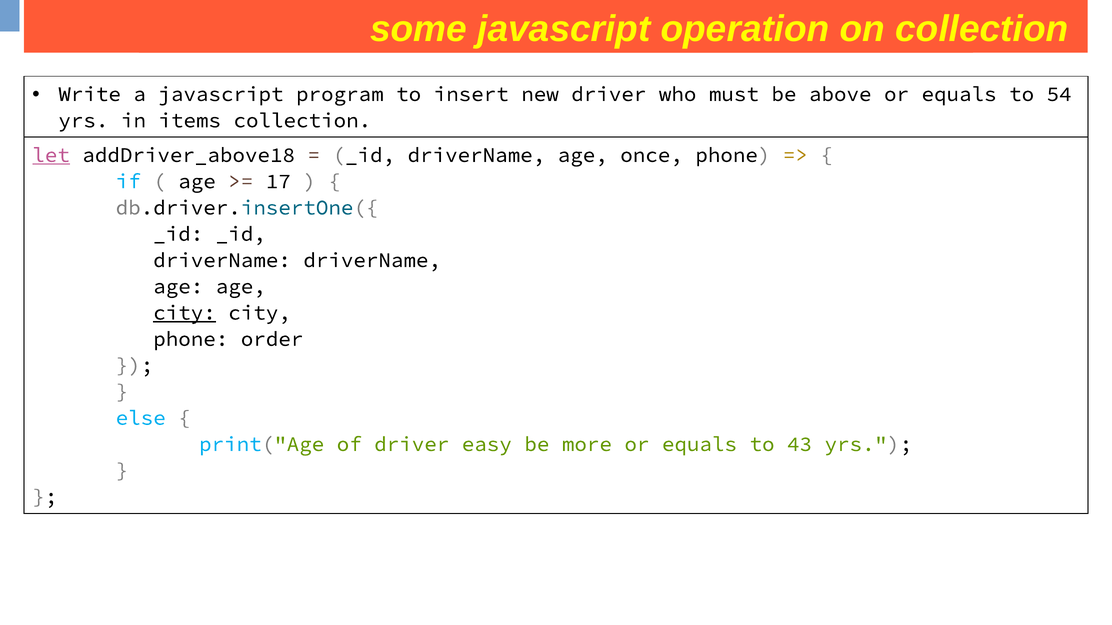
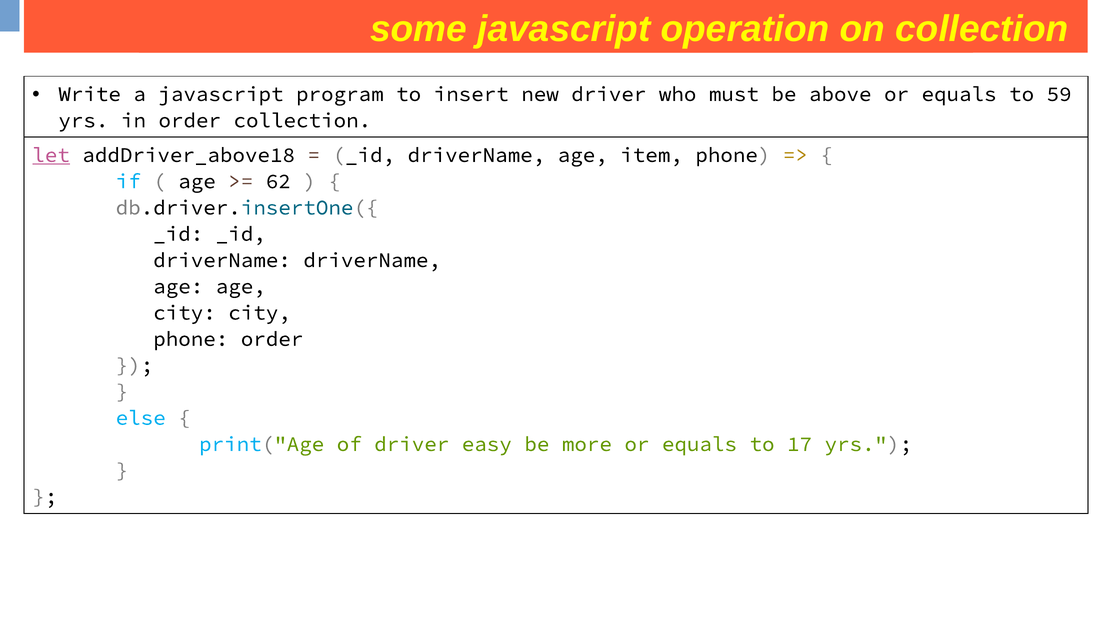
54: 54 -> 59 (1059, 94)
in items: items -> order (190, 120)
once: once -> item (652, 155)
17: 17 -> 62 (278, 181)
city underline: present -> none (185, 313)
43: 43 -> 17 (800, 444)
